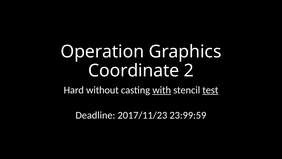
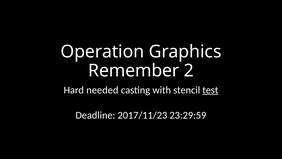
Coordinate: Coordinate -> Remember (134, 70)
without: without -> needed (102, 90)
with underline: present -> none (162, 90)
23:99:59: 23:99:59 -> 23:29:59 (188, 115)
